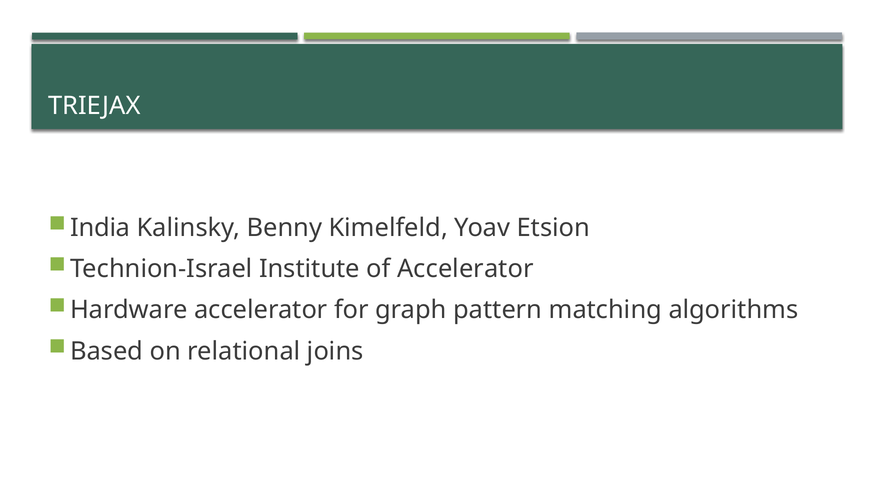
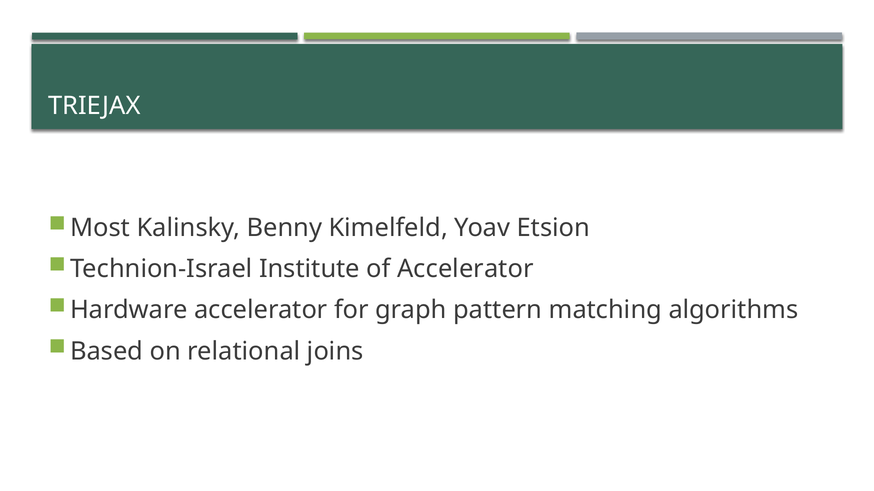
India: India -> Most (100, 228)
